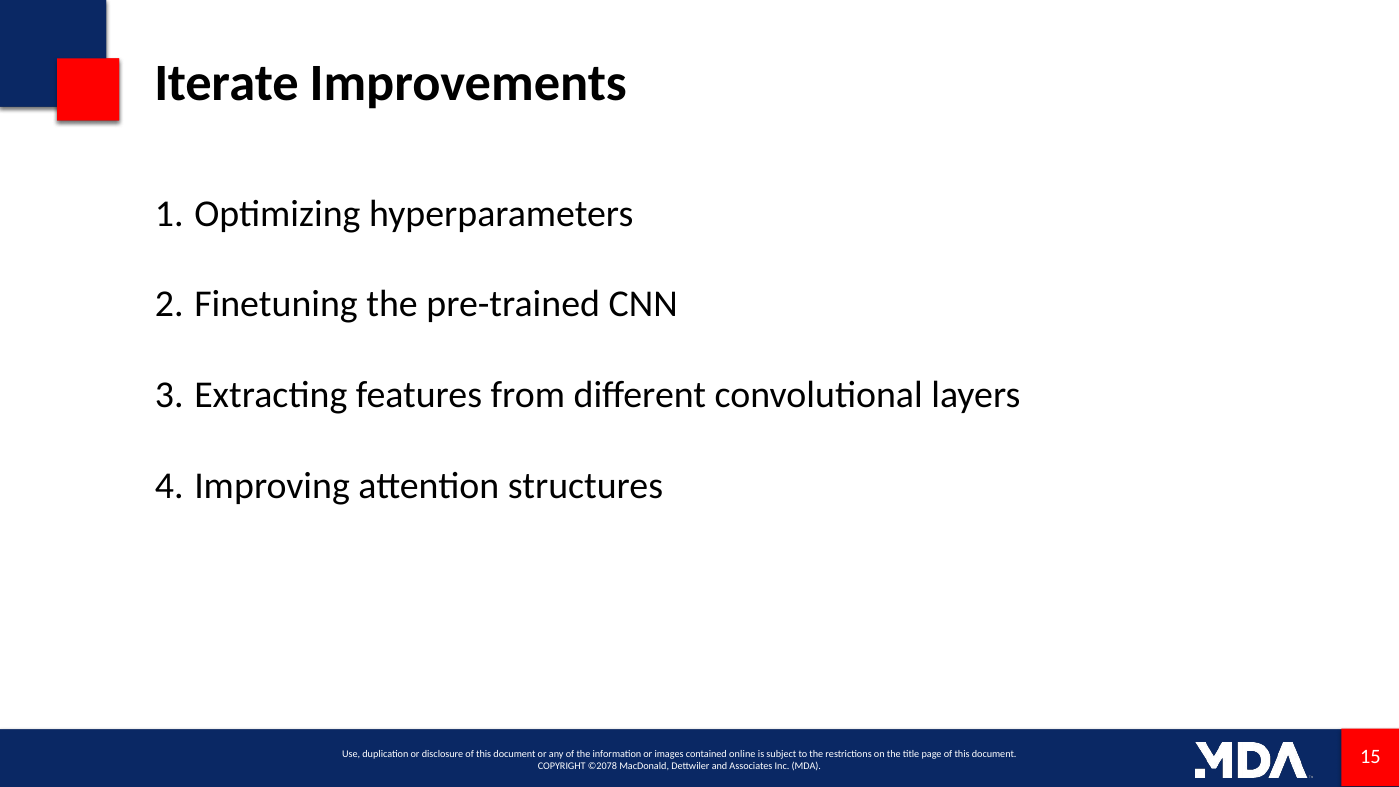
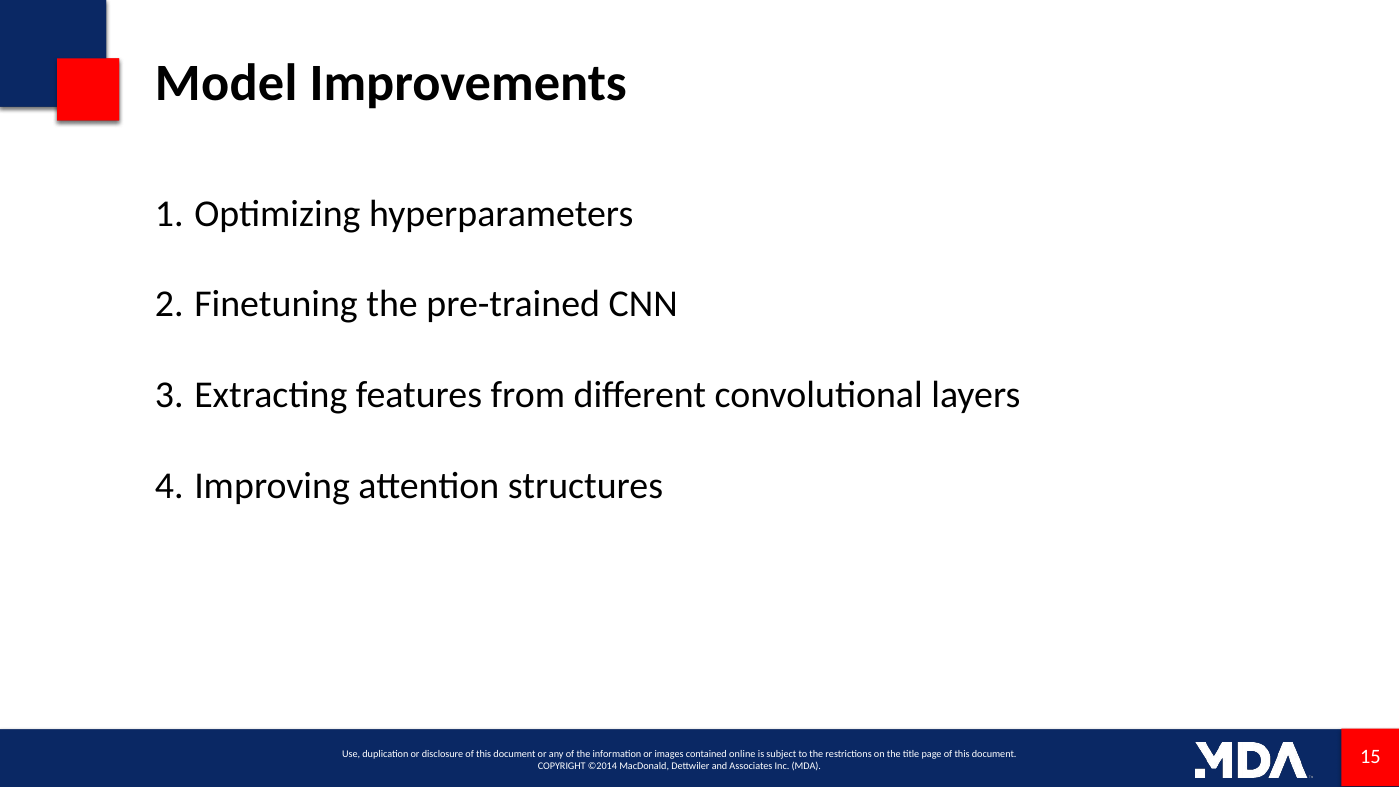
Iterate: Iterate -> Model (226, 84)
©2078: ©2078 -> ©2014 (602, 766)
